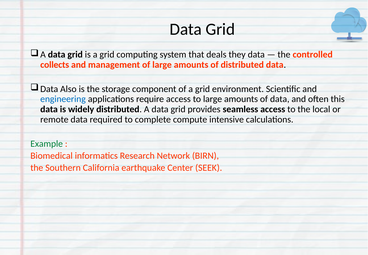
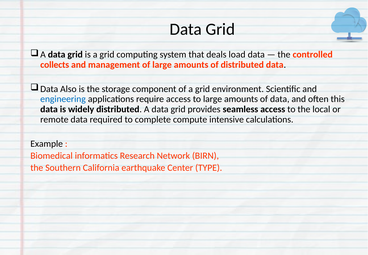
they: they -> load (237, 54)
Example colour: green -> black (47, 144)
SEEK: SEEK -> TYPE (209, 168)
